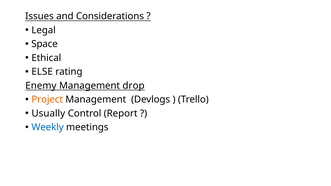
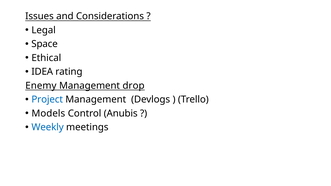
ELSE: ELSE -> IDEA (42, 72)
Project colour: orange -> blue (47, 100)
Usually: Usually -> Models (48, 113)
Report: Report -> Anubis (121, 113)
